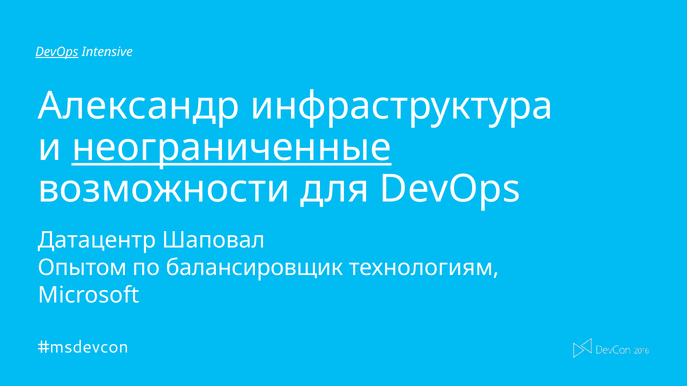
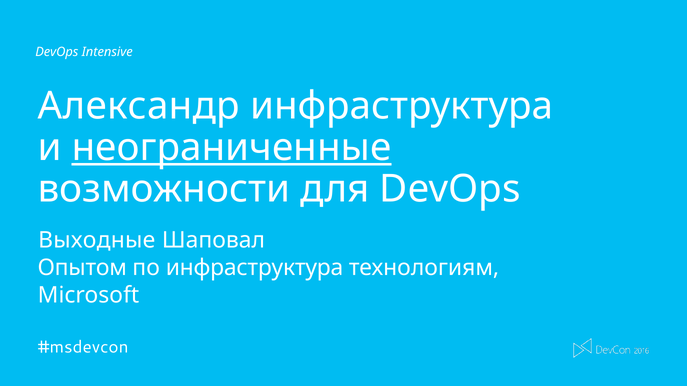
DevOps underline: present -> none (57, 52)
Датацентр: Датацентр -> Выходные (97, 240)
по балансировщик: балансировщик -> инфраструктура (254, 268)
